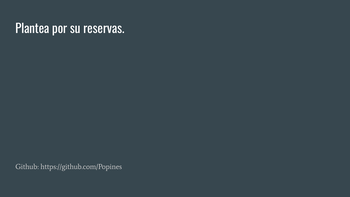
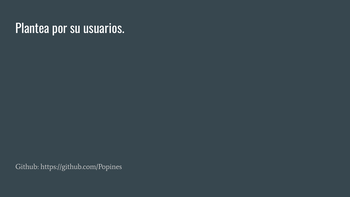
reservas: reservas -> usuarios (104, 29)
